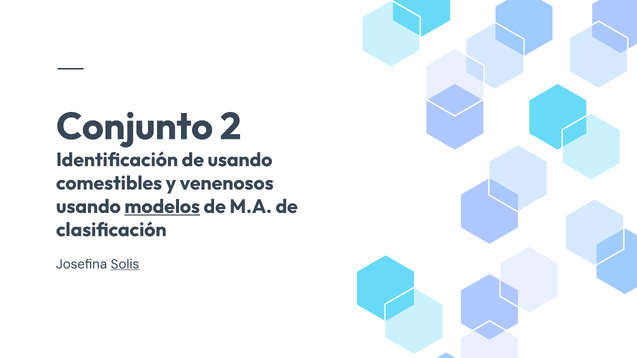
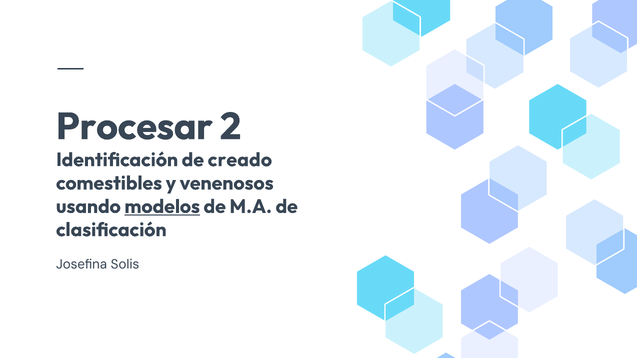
Conjunto: Conjunto -> Procesar (135, 127)
de usando: usando -> creado (240, 160)
Solis underline: present -> none (125, 264)
